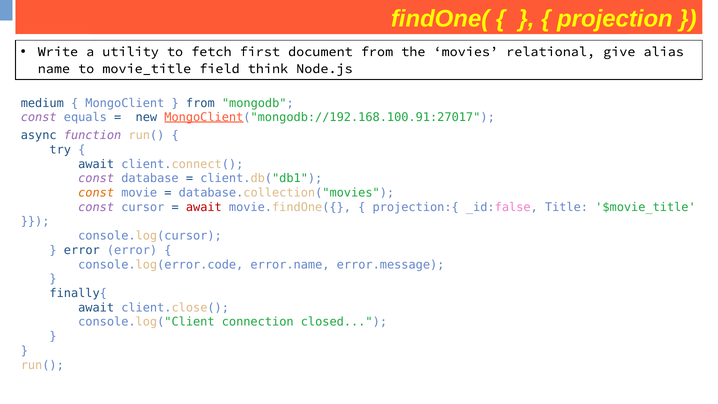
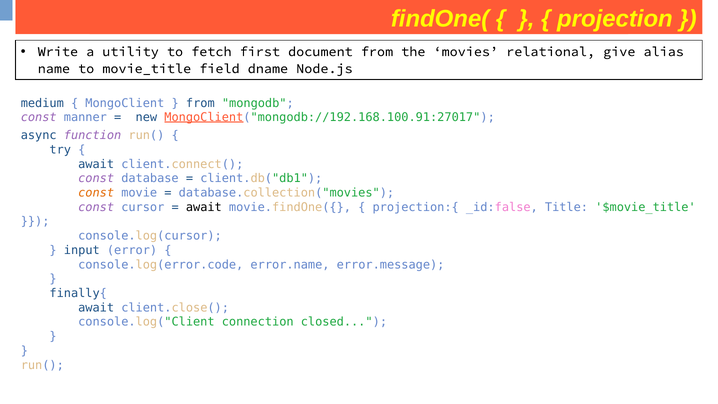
think: think -> dname (268, 69)
equals: equals -> manner (85, 117)
await colour: red -> black (204, 207)
error: error -> input (82, 250)
